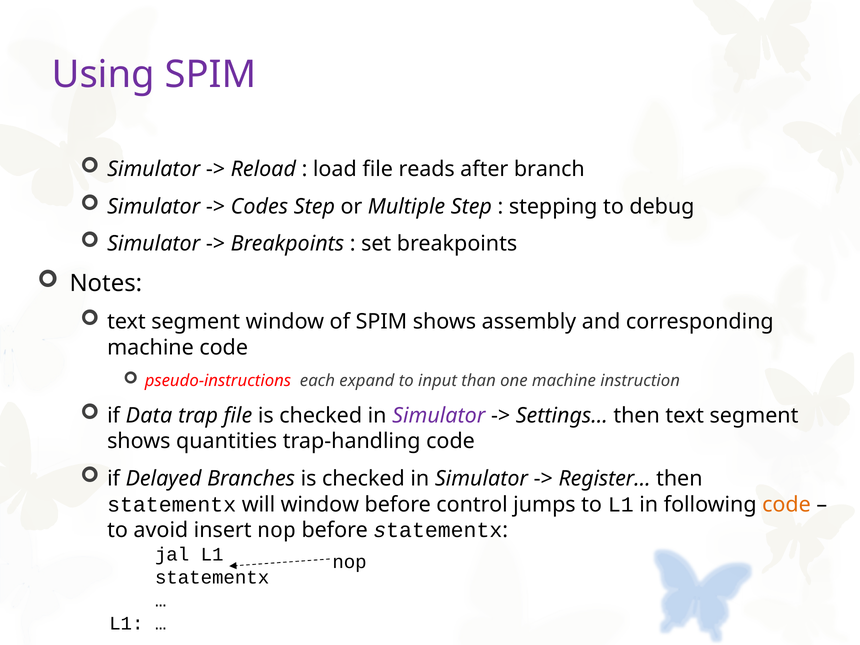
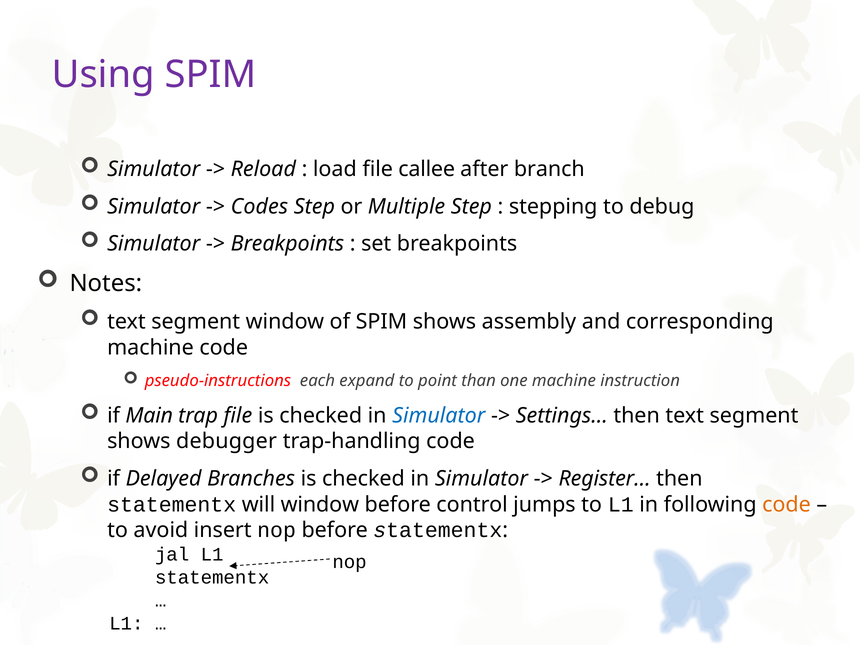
reads: reads -> callee (427, 169)
input: input -> point (438, 381)
Data: Data -> Main (149, 416)
Simulator colour: purple -> blue (439, 416)
quantities: quantities -> debugger (226, 441)
